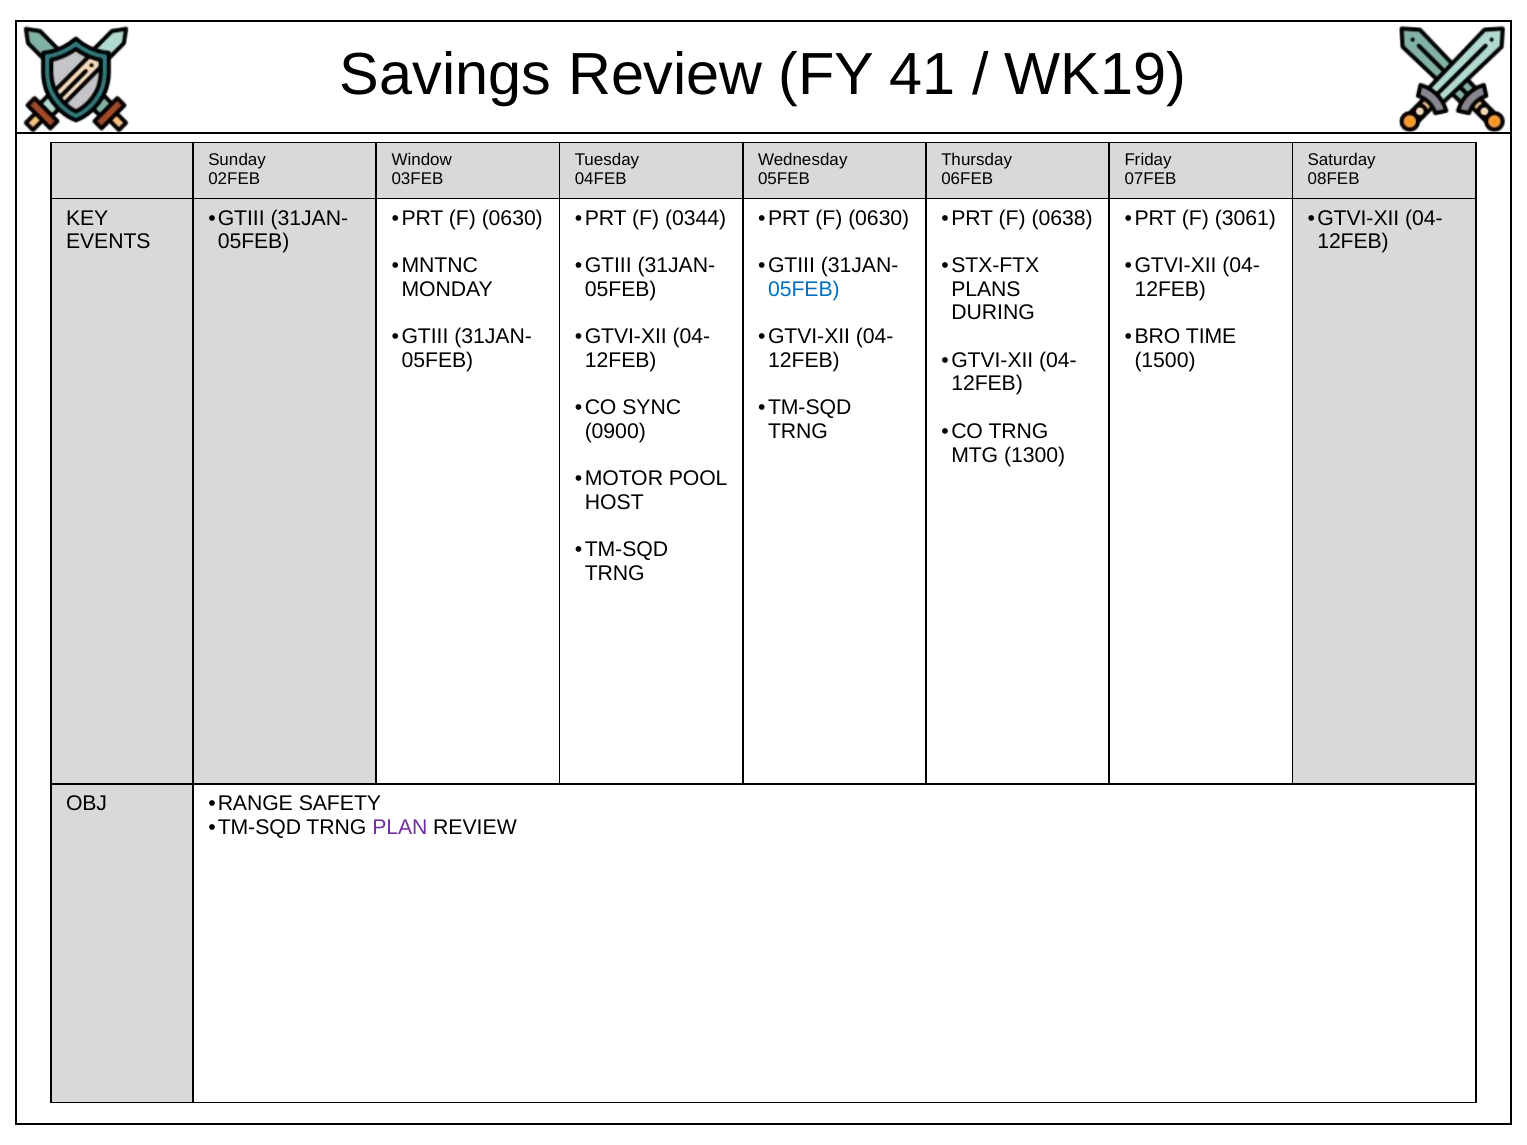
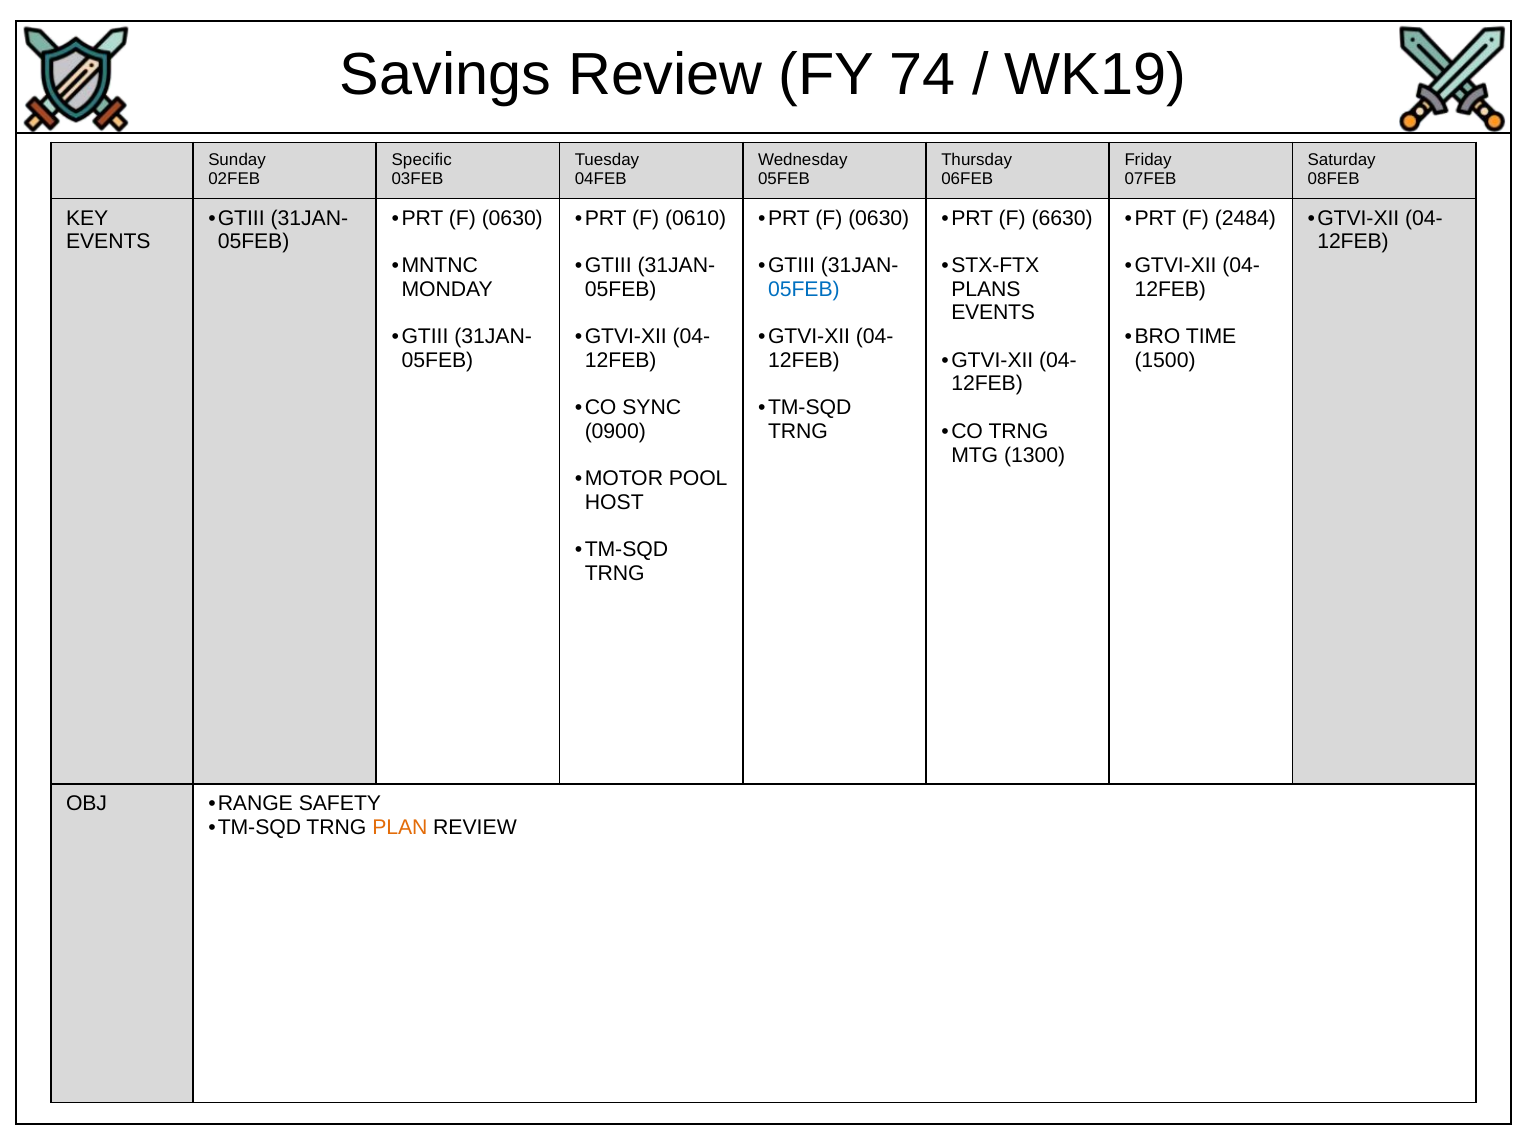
41: 41 -> 74 (923, 75)
Window: Window -> Specific (422, 160)
0344: 0344 -> 0610 (696, 218)
0638: 0638 -> 6630 (1062, 218)
3061: 3061 -> 2484 (1245, 218)
DURING: DURING -> EVENTS (993, 313)
PLAN colour: purple -> orange (400, 828)
